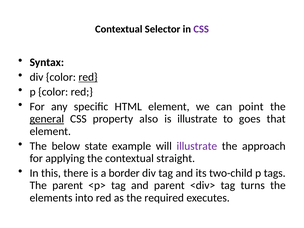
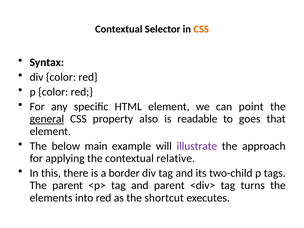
CSS colour: purple -> orange (201, 29)
red underline: present -> none (88, 77)
is illustrate: illustrate -> readable (197, 119)
state: state -> main (96, 146)
straight: straight -> relative (176, 158)
required: required -> shortcut (164, 198)
